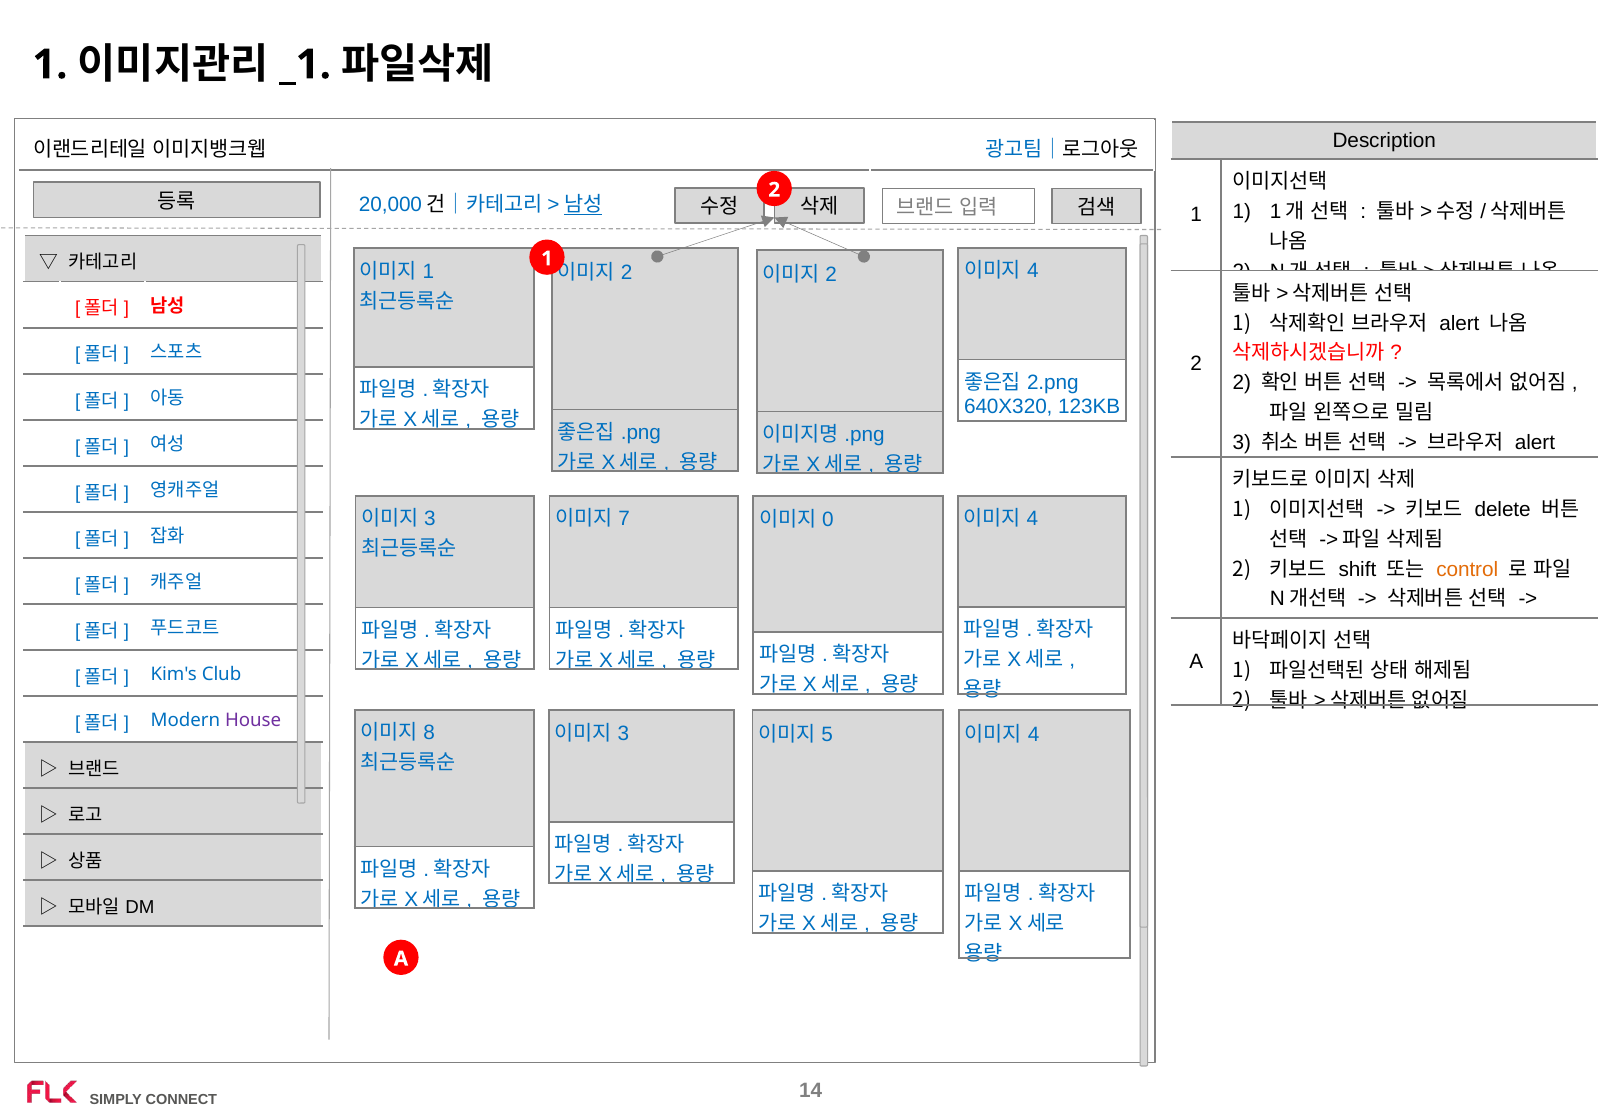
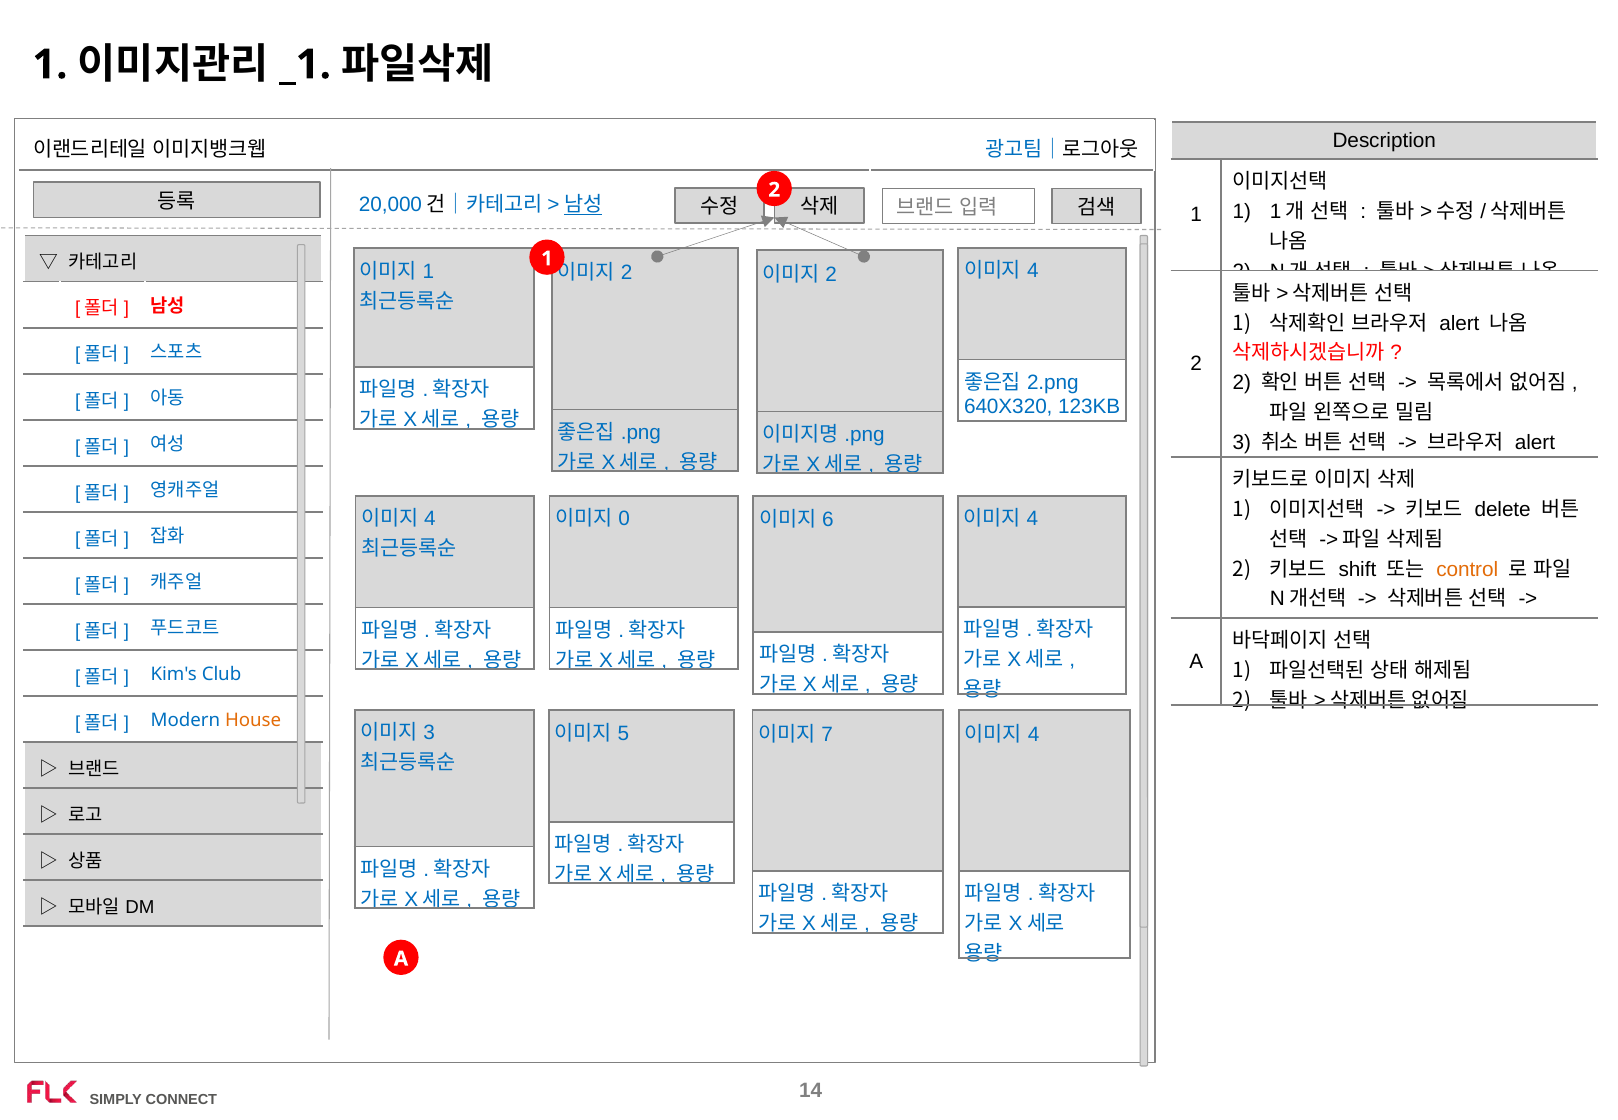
3: 3 -> 4 (430, 519)
7: 7 -> 0 (624, 519)
0: 0 -> 6 (828, 520)
House colour: purple -> orange (253, 720)
8: 8 -> 3 (429, 733)
3: 3 -> 5 (623, 733)
5: 5 -> 7 (827, 735)
